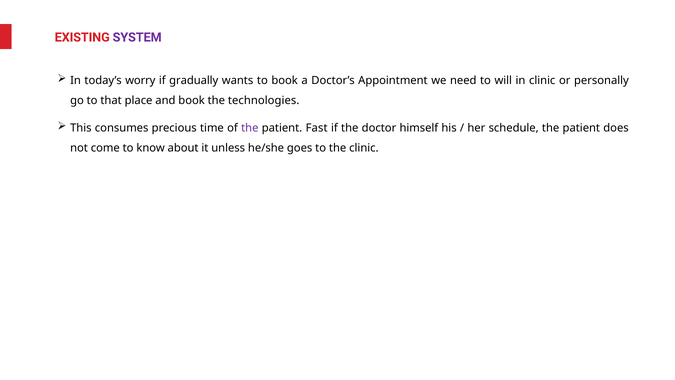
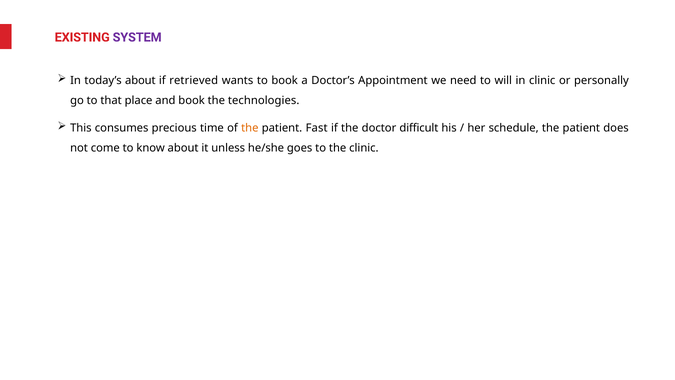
today’s worry: worry -> about (140, 80)
gradually: gradually -> retrieved (194, 80)
the colour: purple -> orange (250, 128)
himself: himself -> difficult (419, 128)
